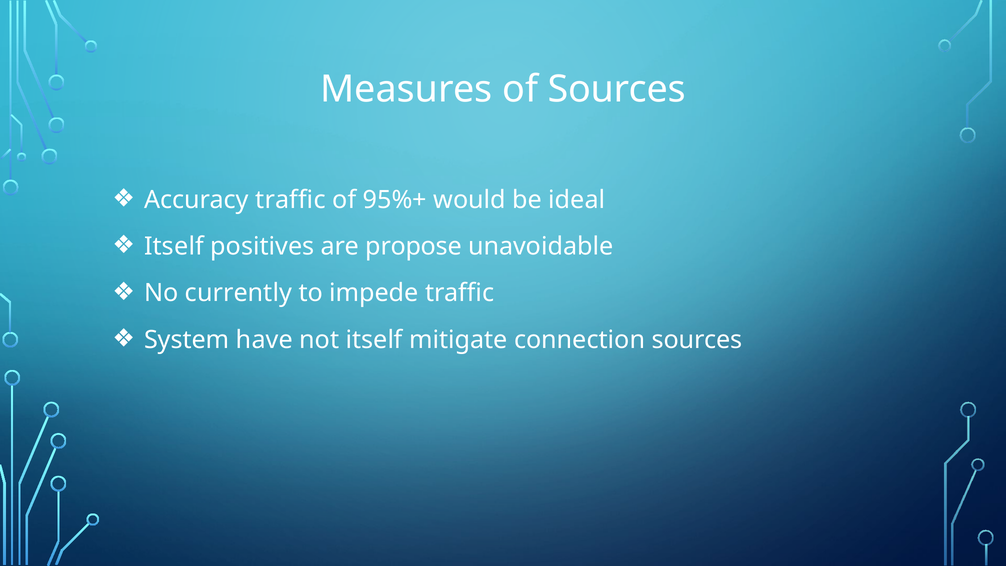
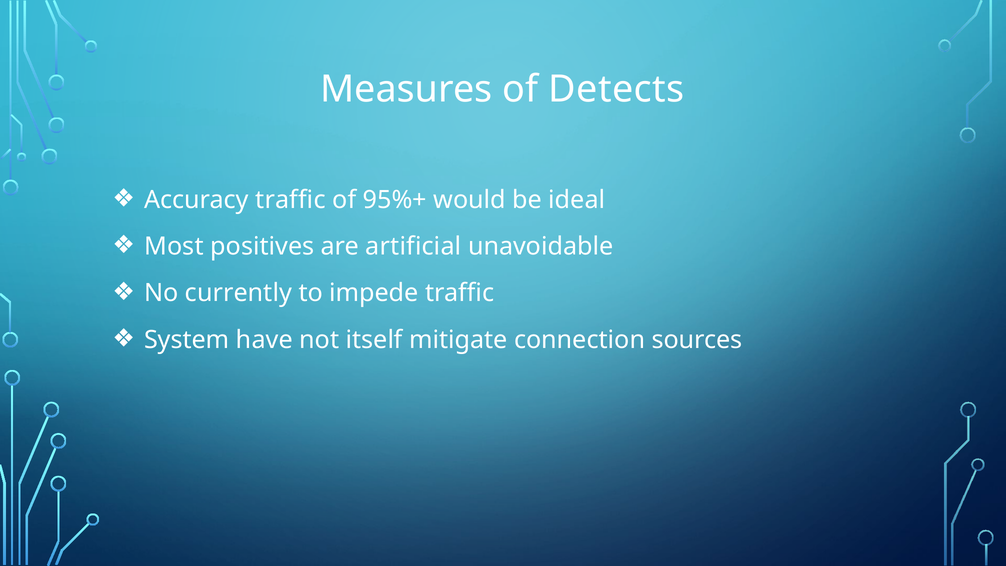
of Sources: Sources -> Detects (616, 89)
Itself: Itself -> Most (174, 246)
propose: propose -> artificial (413, 246)
